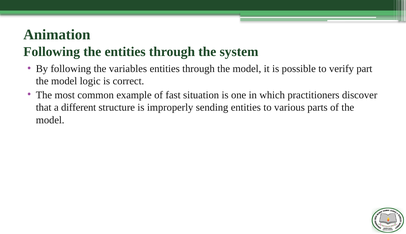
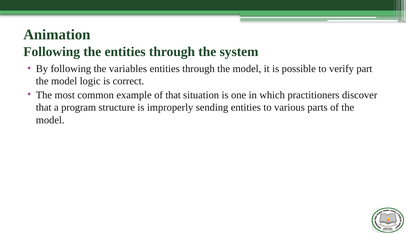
of fast: fast -> that (173, 95)
different: different -> program (79, 108)
